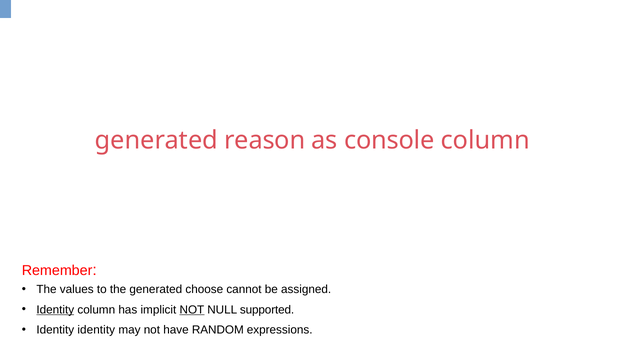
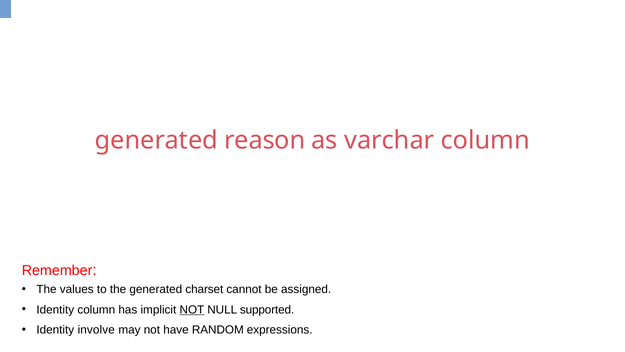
console: console -> varchar (389, 140)
choose: choose -> charset (204, 289)
Identity underline: present -> none (55, 309)
Identity identity: identity -> involve (96, 330)
